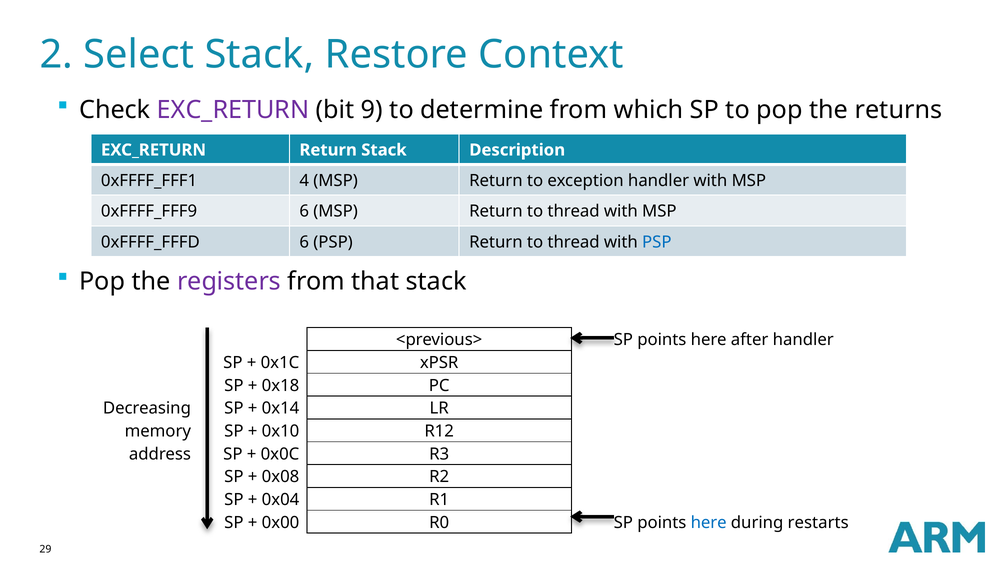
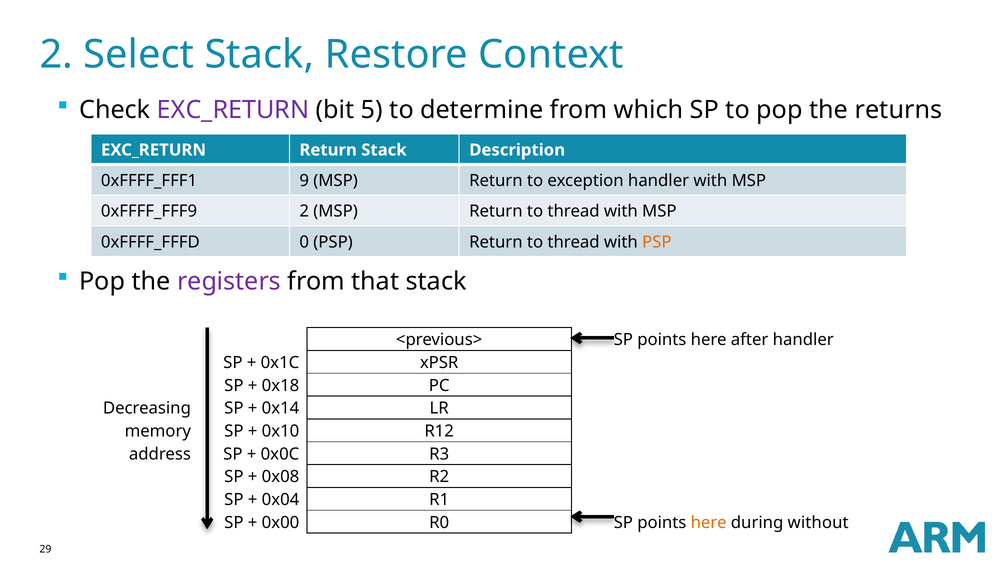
9: 9 -> 5 (372, 110)
4: 4 -> 9 (304, 181)
6: 6 -> 2 (304, 211)
6: 6 -> 0 (304, 242)
PSP colour: blue -> orange (657, 242)
here colour: blue -> orange (709, 522)
restarts: restarts -> without (818, 522)
